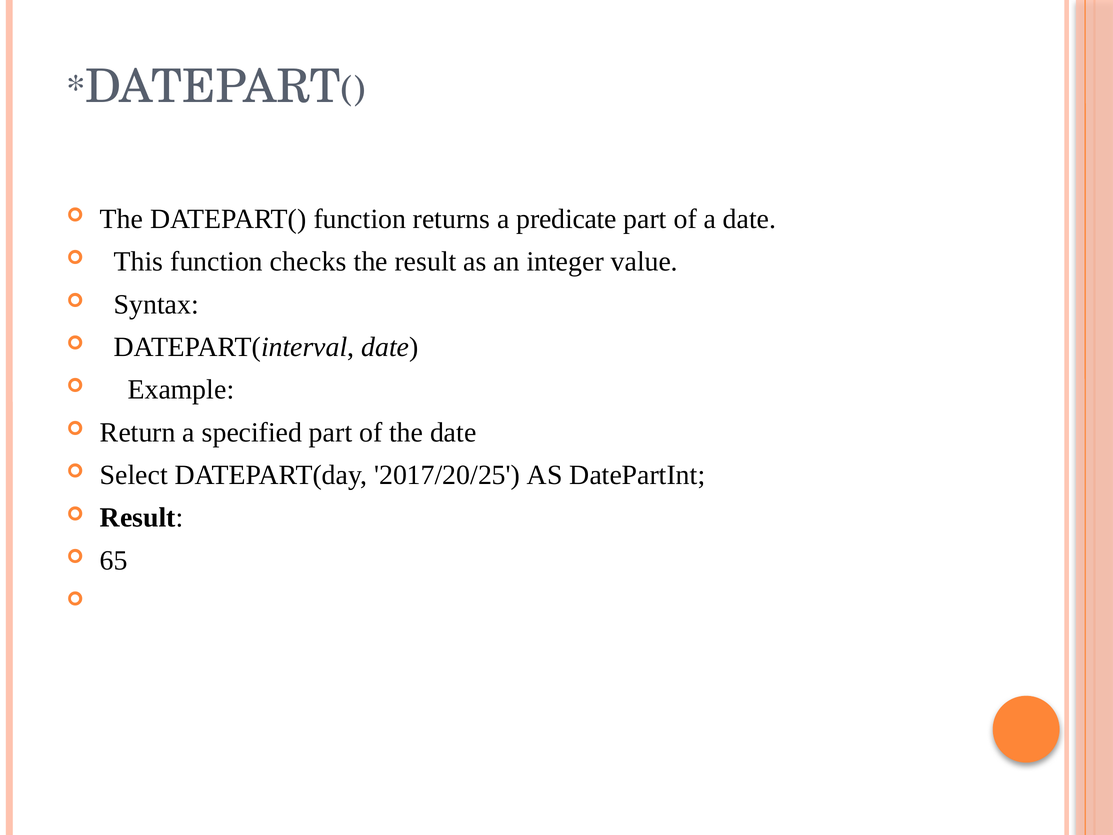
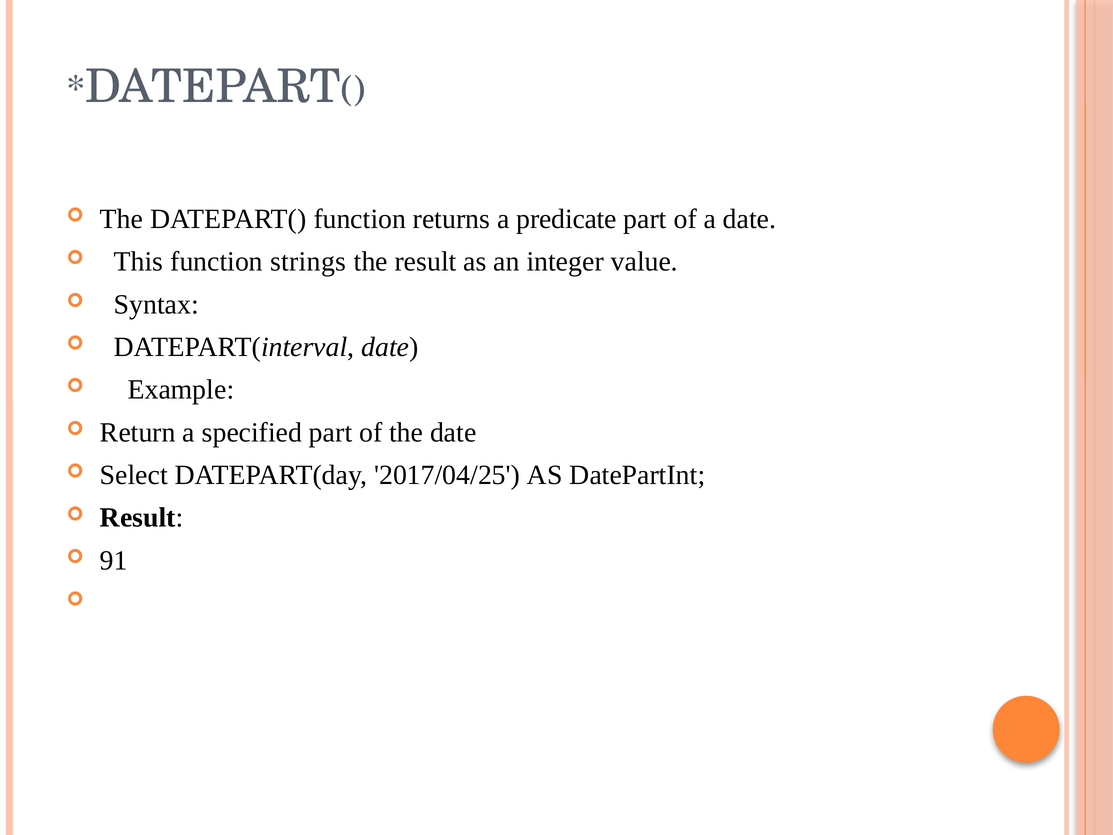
checks: checks -> strings (308, 262)
2017/20/25: 2017/20/25 -> 2017/04/25 (447, 475)
65: 65 -> 91 (114, 560)
